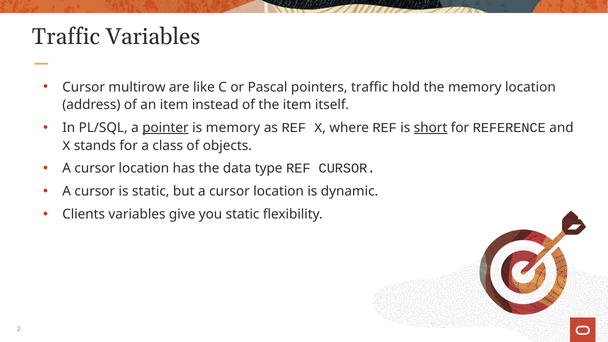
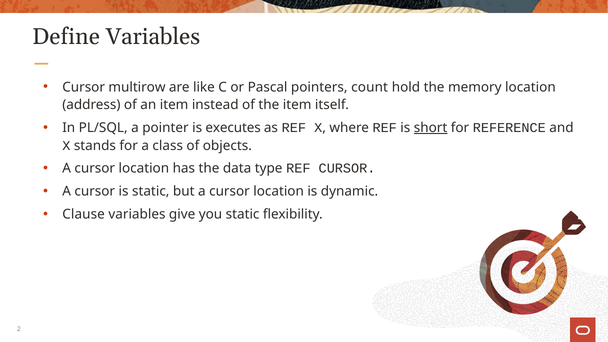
Traffic: Traffic -> Define (66, 37)
pointers traffic: traffic -> count (370, 87)
pointer underline: present -> none (165, 128)
is memory: memory -> executes (233, 128)
Clients: Clients -> Clause (84, 214)
